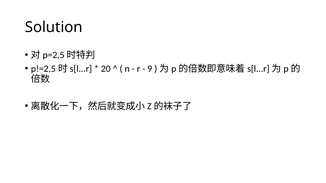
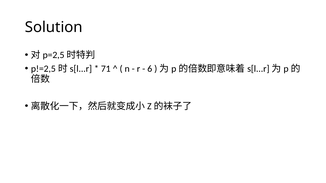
20: 20 -> 71 (106, 69)
9: 9 -> 6 (150, 69)
